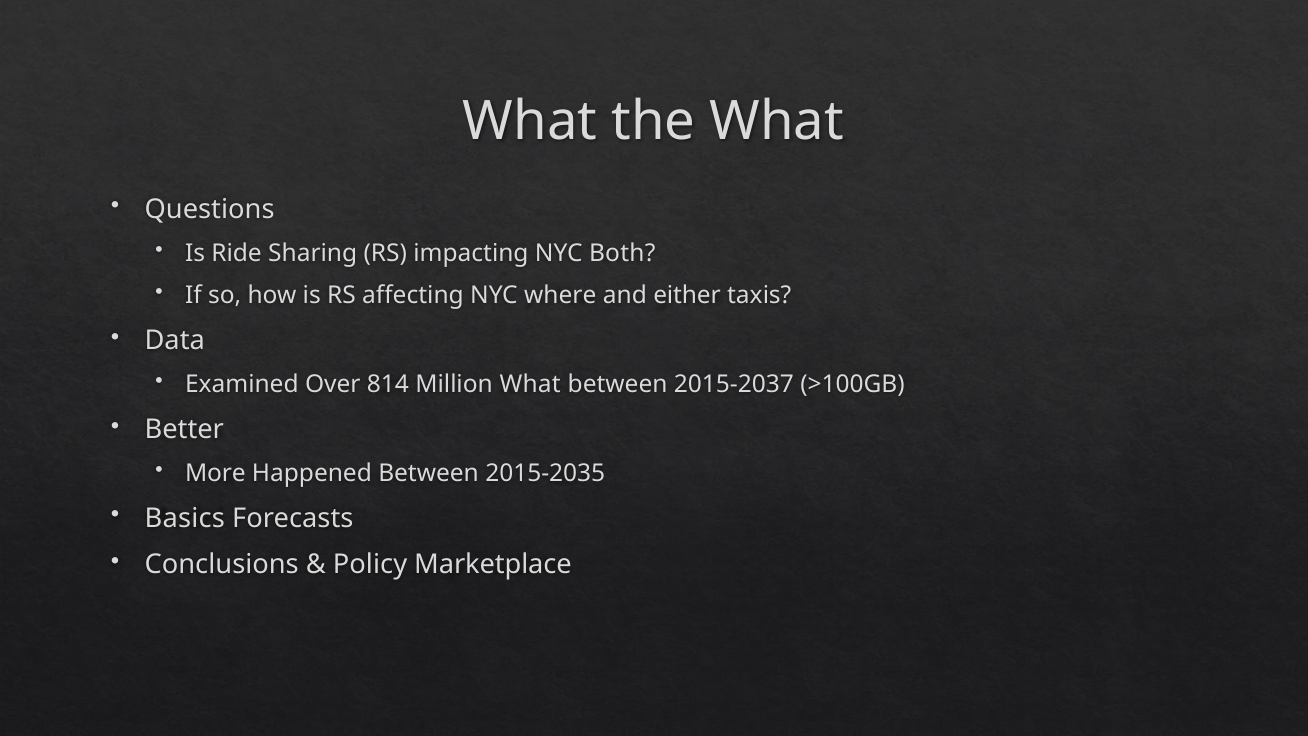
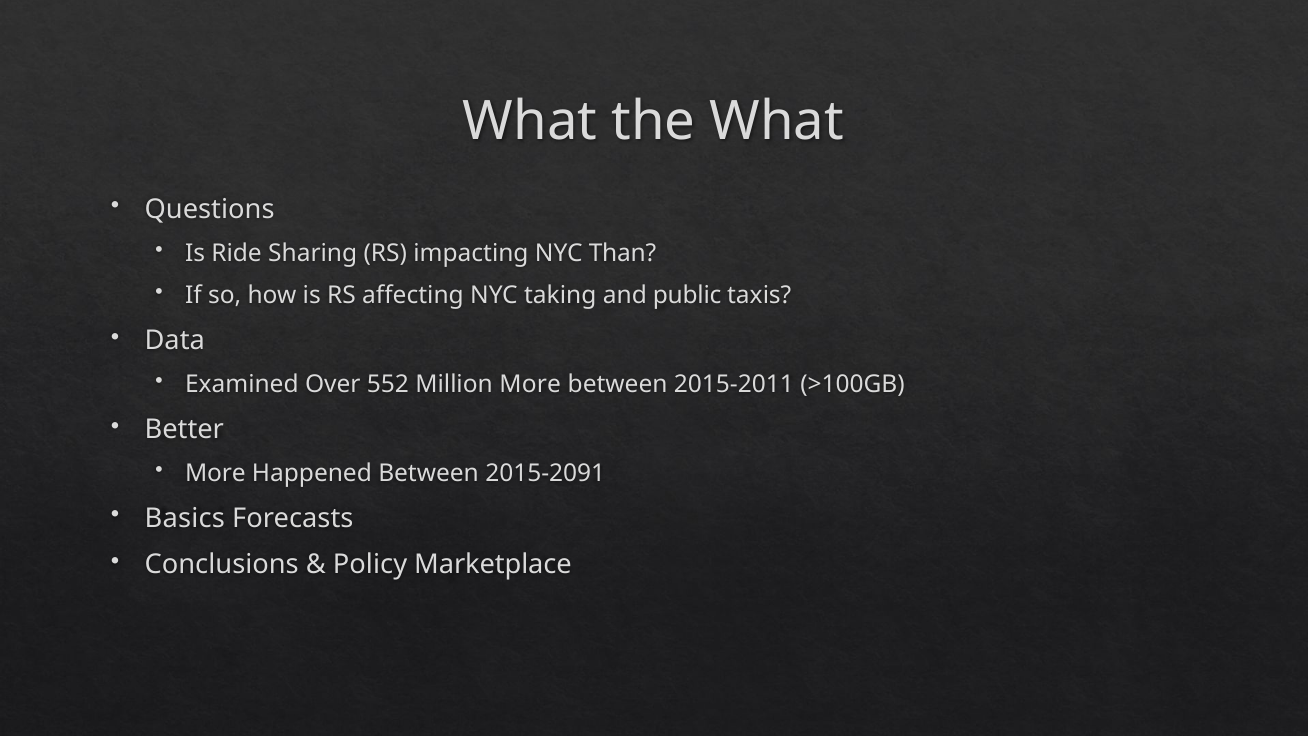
Both: Both -> Than (622, 253)
where: where -> taking (560, 296)
either: either -> public (687, 296)
814: 814 -> 552 (388, 384)
Million What: What -> More (530, 384)
2015-2037: 2015-2037 -> 2015-2011 (734, 384)
2015-2035: 2015-2035 -> 2015-2091 (545, 473)
